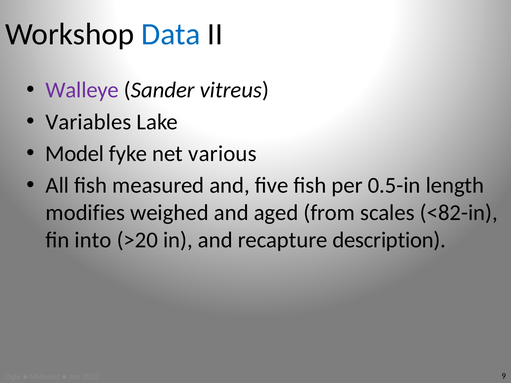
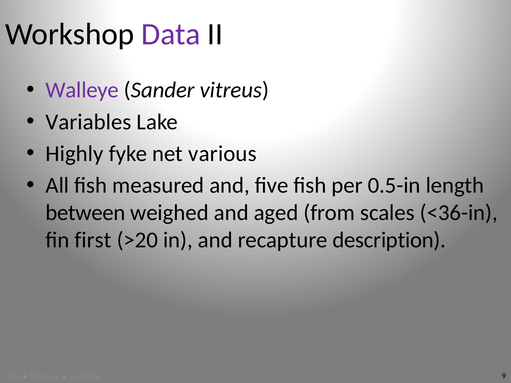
Data colour: blue -> purple (171, 34)
Model: Model -> Highly (75, 154)
modifies: modifies -> between (85, 213)
<82-in: <82-in -> <36-in (459, 213)
into: into -> first (93, 240)
